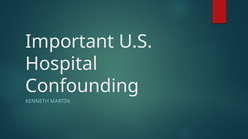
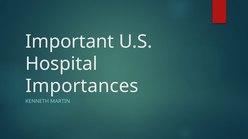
Confounding: Confounding -> Importances (82, 86)
